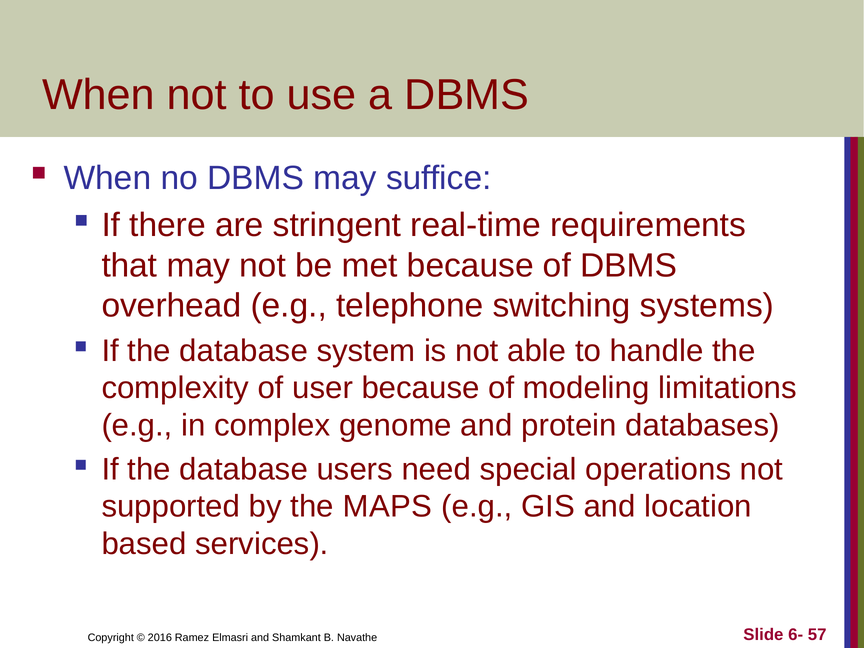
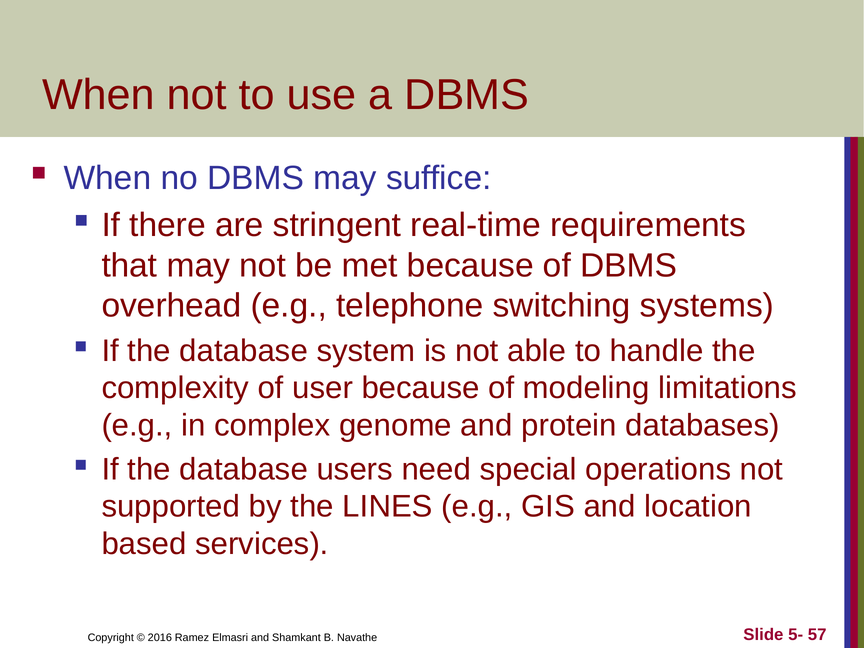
MAPS: MAPS -> LINES (388, 507)
6-: 6- -> 5- (796, 635)
